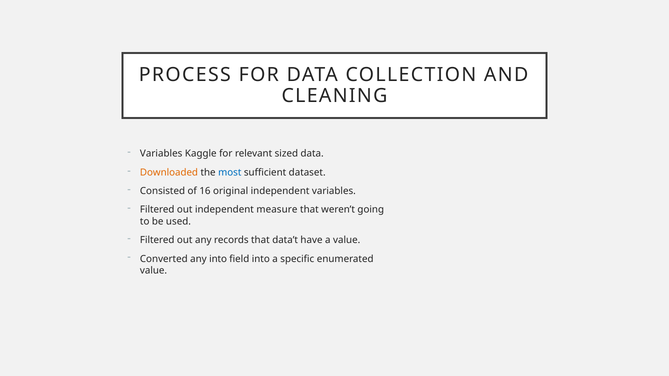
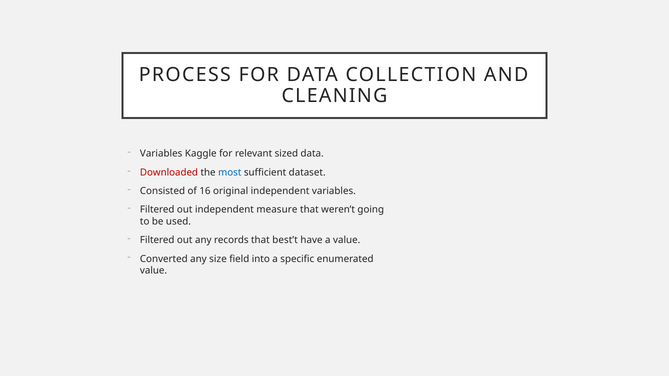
Downloaded colour: orange -> red (169, 173)
data’t: data’t -> best’t (285, 240)
any into: into -> size (218, 259)
